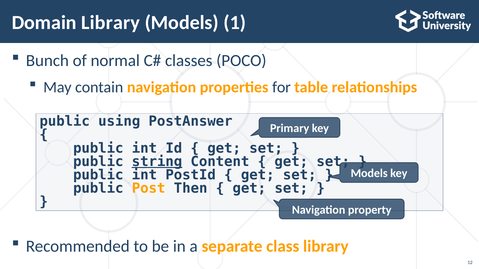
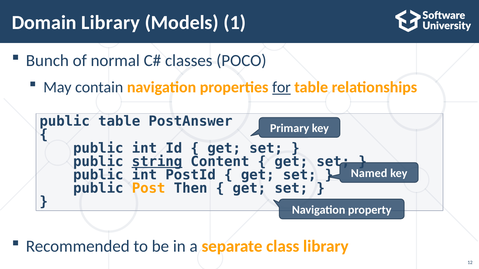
for underline: none -> present (281, 87)
public using: using -> table (119, 121)
Models: Models -> Named (369, 174)
